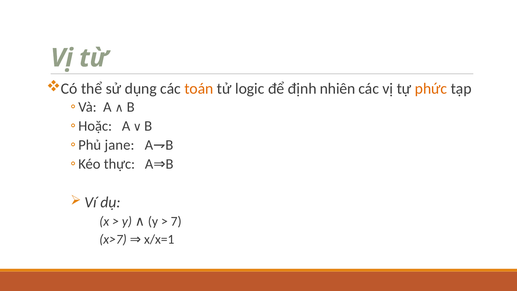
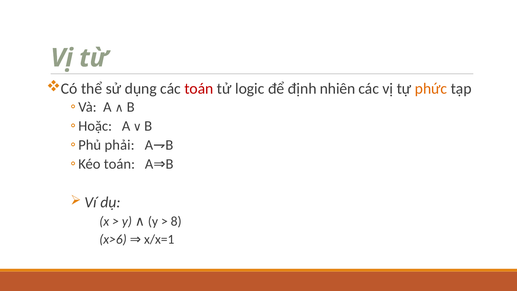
toán colour: orange -> red (199, 89)
jane: jane -> phải (120, 145)
thực: thực -> toán (119, 164)
7: 7 -> 8 (176, 221)
x>7: x>7 -> x>6 (113, 239)
